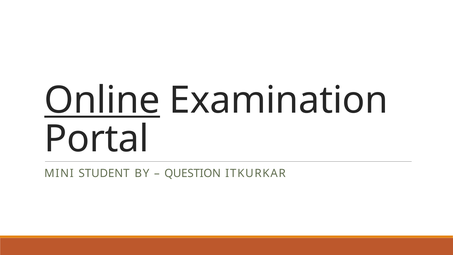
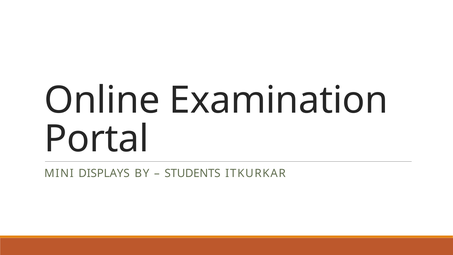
Online underline: present -> none (102, 100)
STUDENT: STUDENT -> DISPLAYS (104, 173)
QUESTION: QUESTION -> STUDENTS (193, 173)
